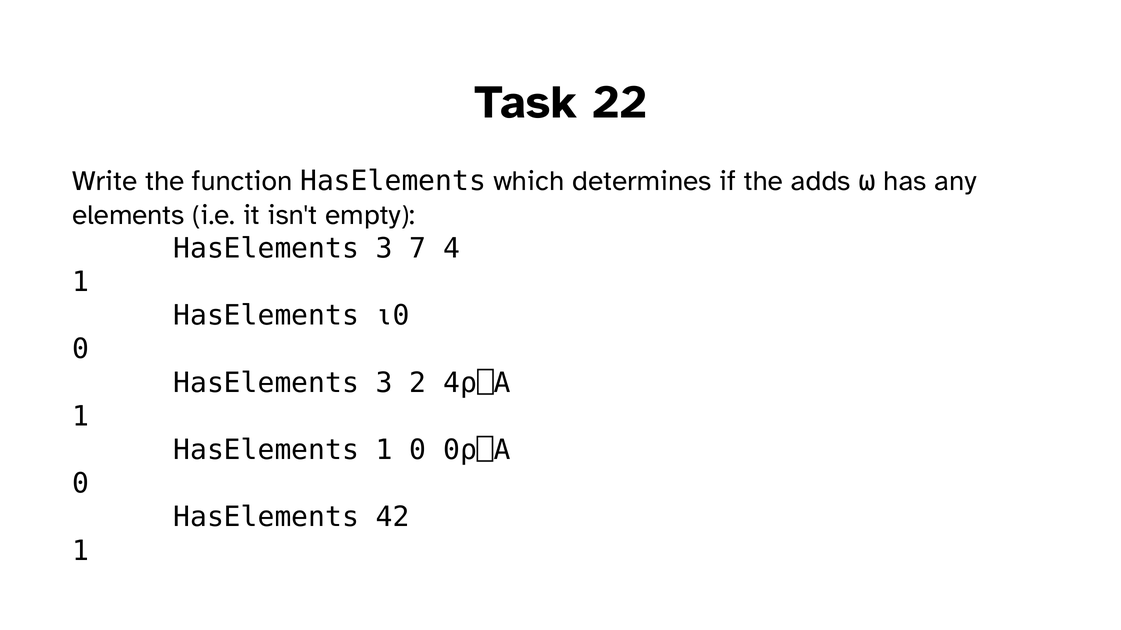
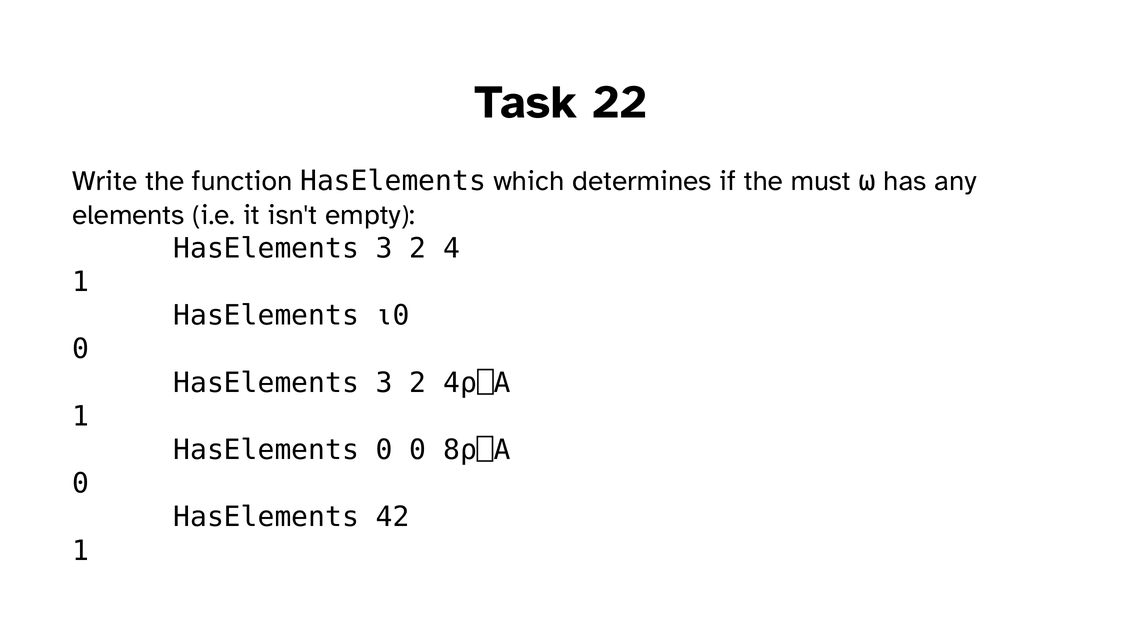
adds: adds -> must (821, 181)
7: 7 -> 2 (418, 249)
HasElements 1: 1 -> 0 (384, 450)
0⍴⎕A: 0⍴⎕A -> 8⍴⎕A (477, 450)
